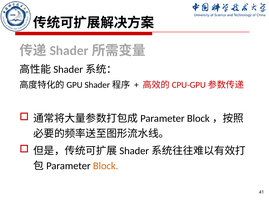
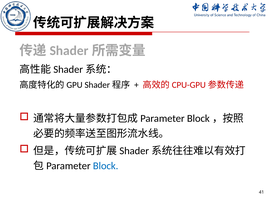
Block colour: orange -> blue (106, 166)
